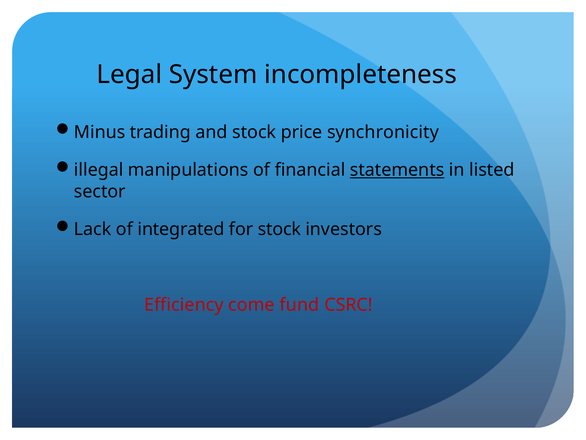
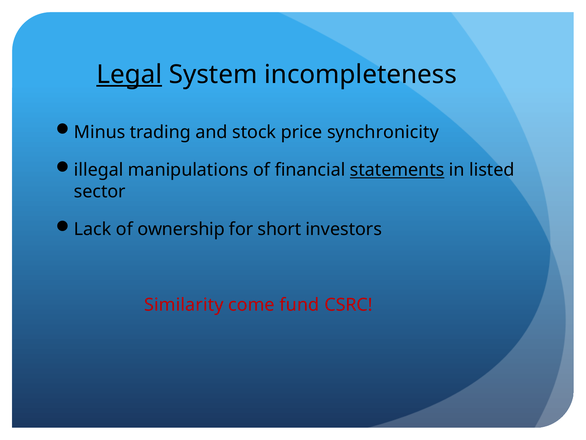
Legal underline: none -> present (129, 75)
integrated: integrated -> ownership (181, 229)
for stock: stock -> short (279, 229)
Efficiency: Efficiency -> Similarity (184, 305)
